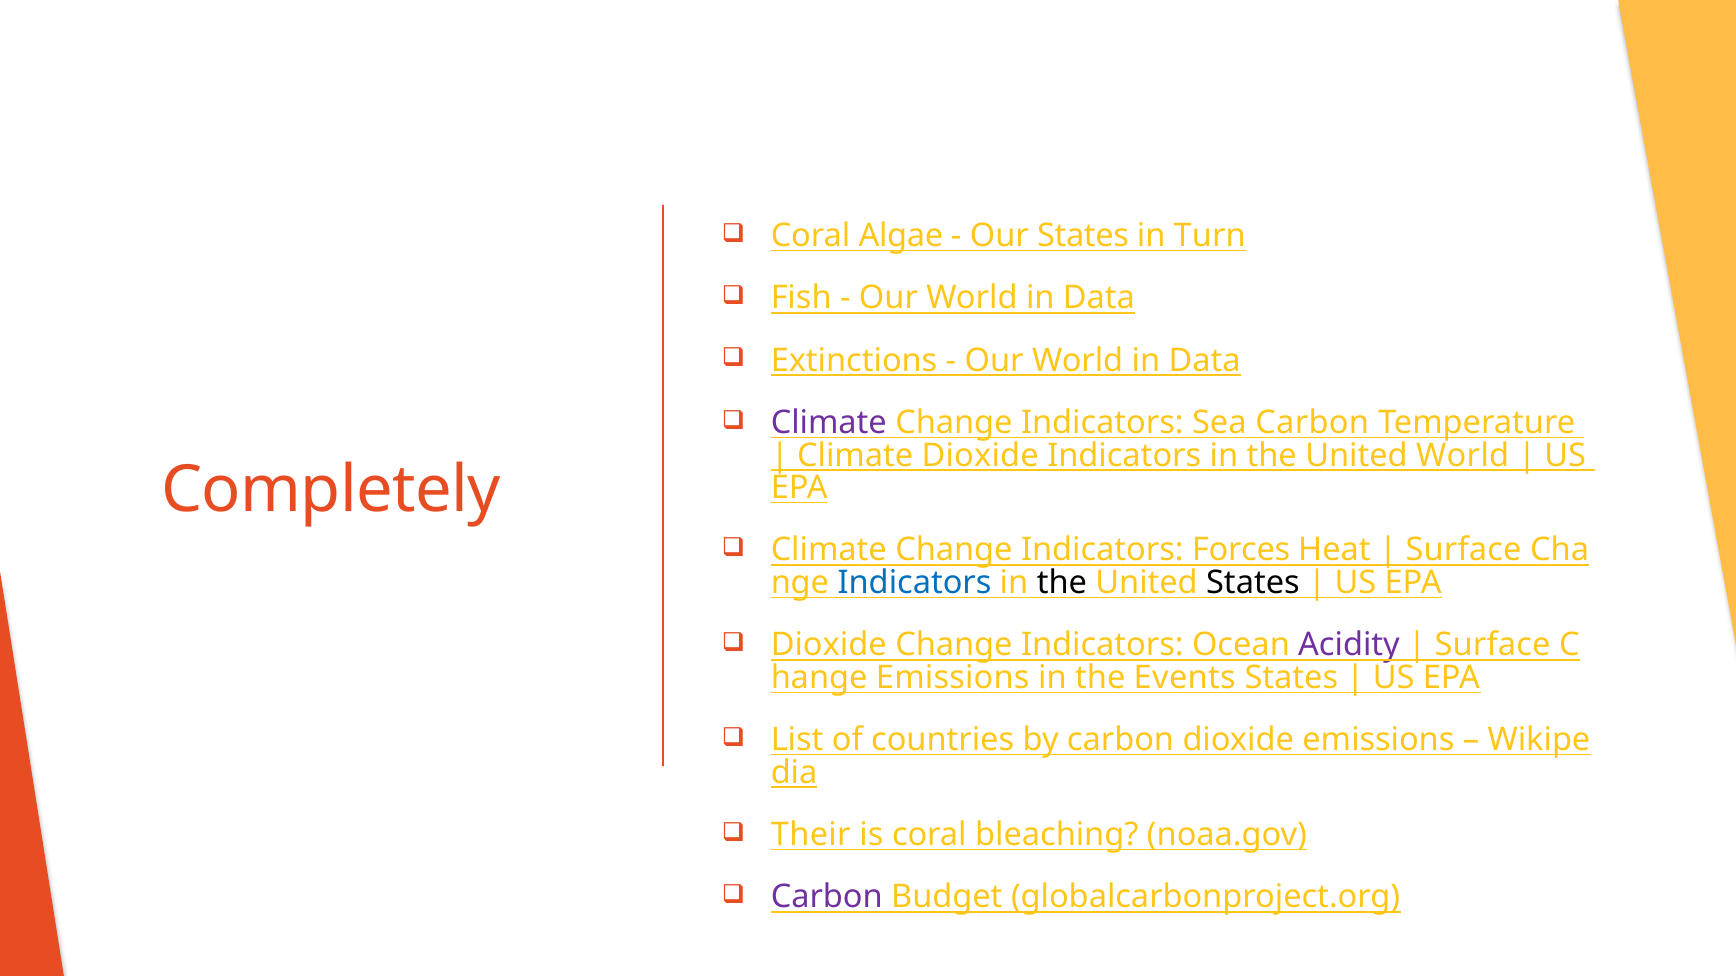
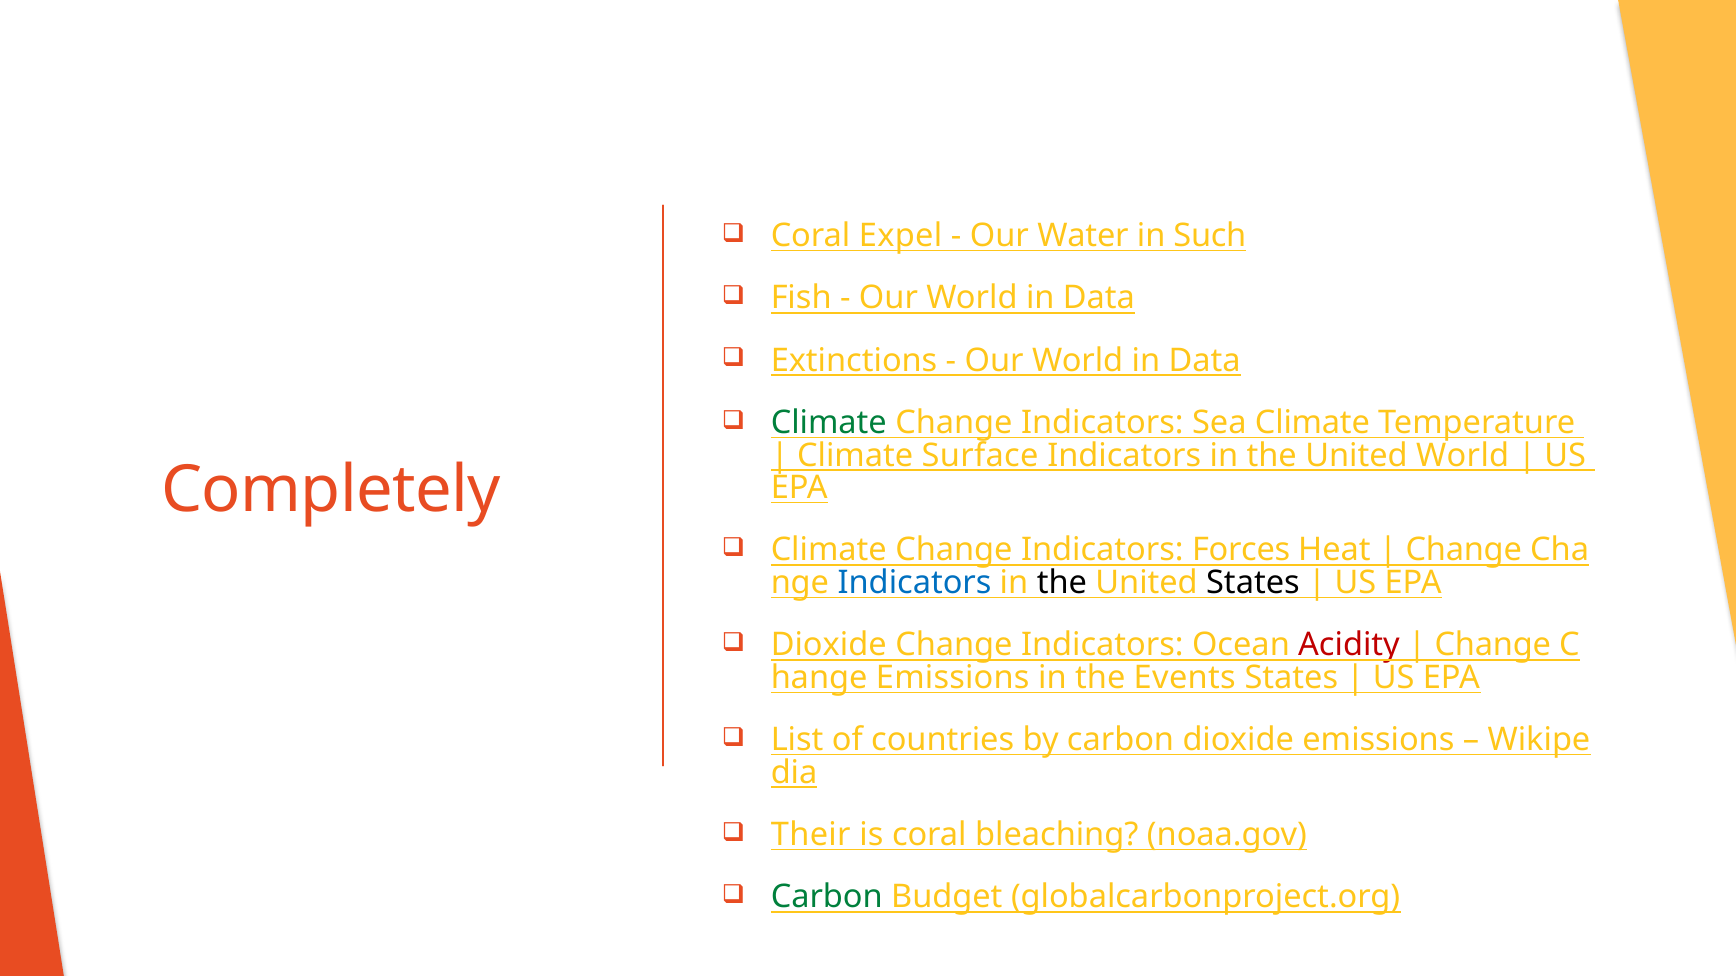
Algae: Algae -> Expel (901, 236)
Our States: States -> Water (1083, 236)
Turn: Turn -> Such (1210, 236)
Climate colour: purple -> green (829, 423)
Sea Carbon: Carbon -> Climate (1312, 423)
Climate Dioxide: Dioxide -> Surface (980, 456)
Surface: Surface -> Change (1464, 550)
Acidity colour: purple -> red (1349, 645)
Surface: Surface -> Change (1493, 645)
Carbon colour: purple -> green (827, 898)
